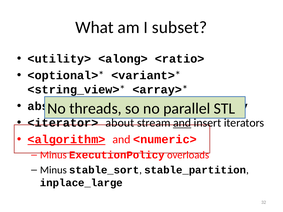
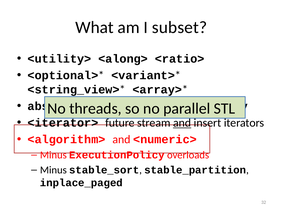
about: about -> future (120, 123)
<algorithm> underline: present -> none (66, 140)
inplace_large: inplace_large -> inplace_paged (81, 183)
